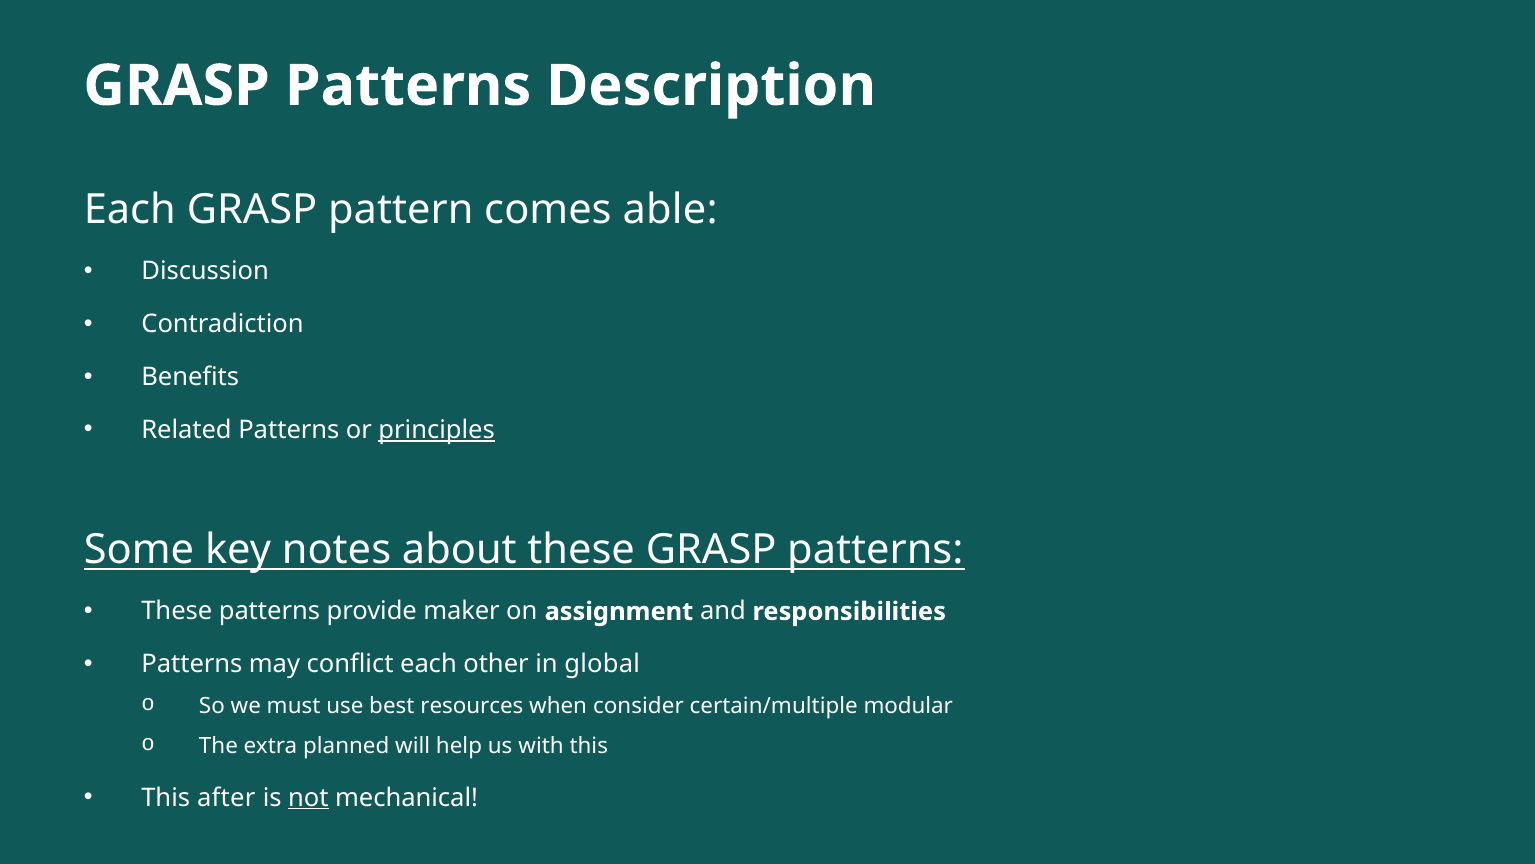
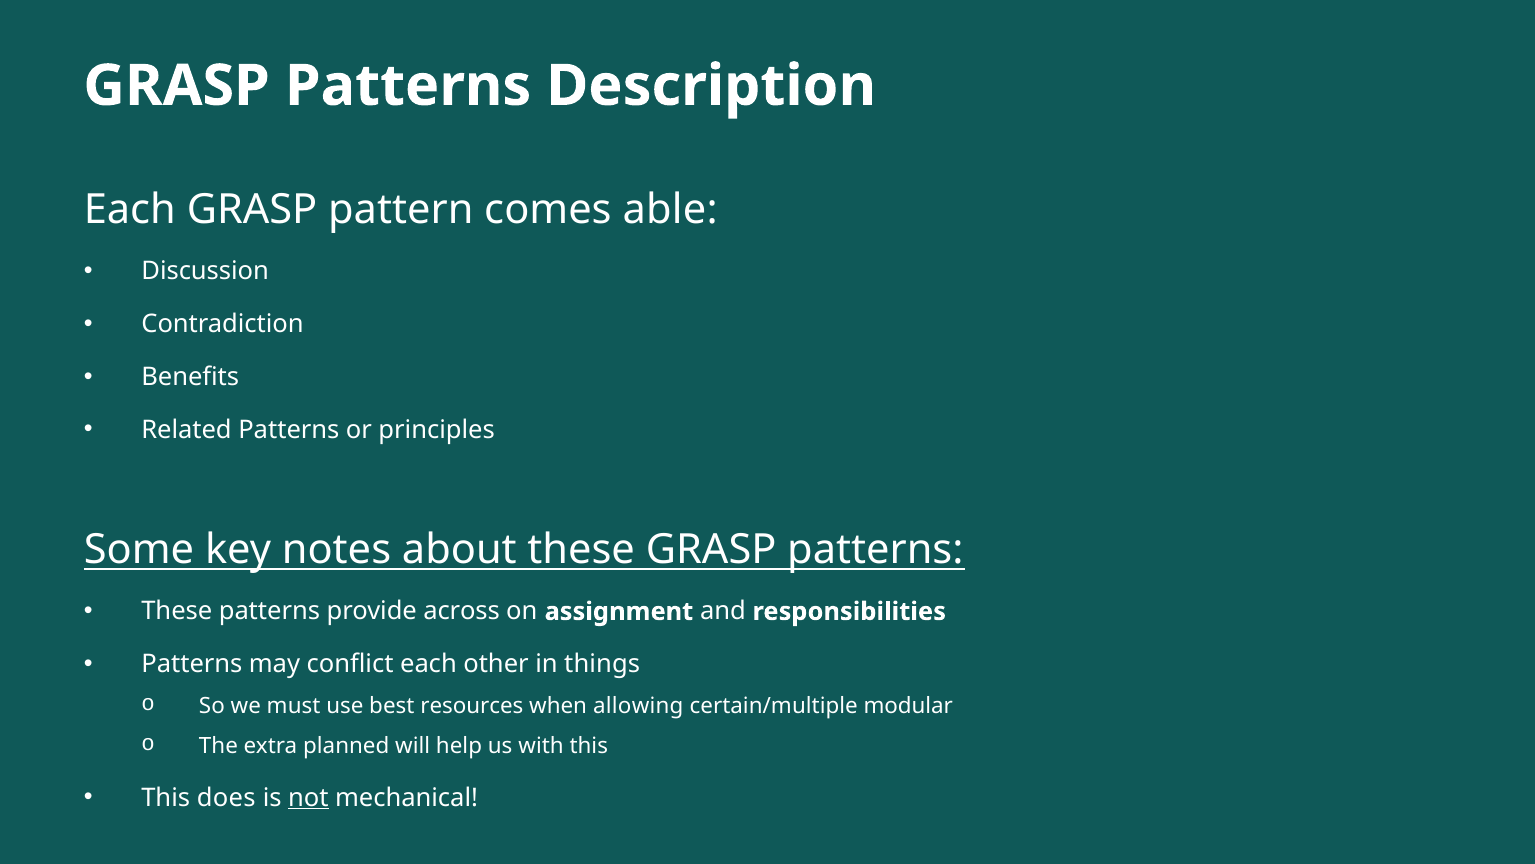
principles underline: present -> none (437, 430)
maker: maker -> across (462, 611)
global: global -> things (602, 664)
consider: consider -> allowing (638, 706)
after: after -> does (226, 797)
